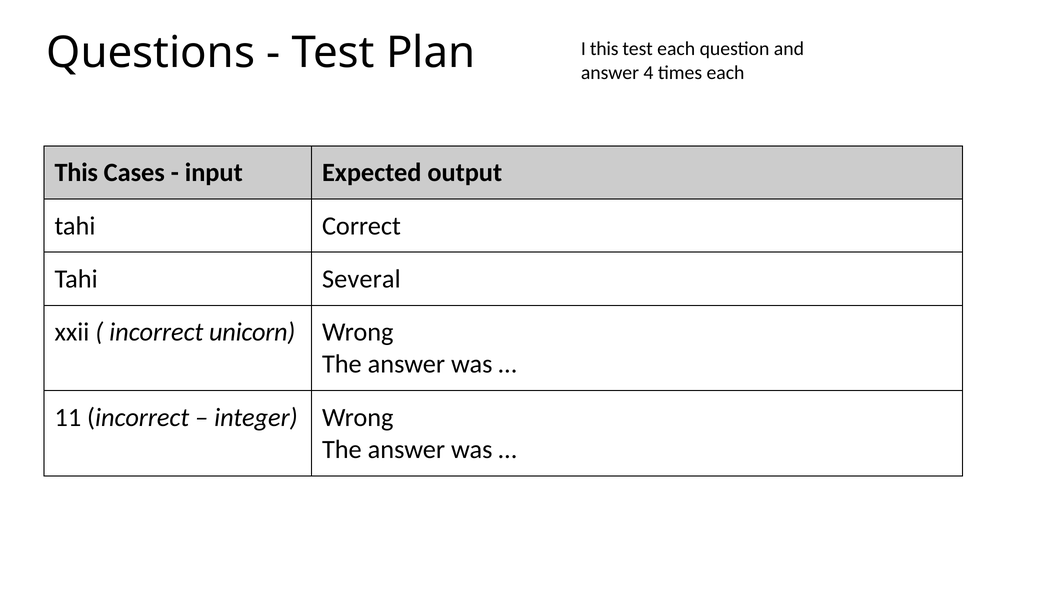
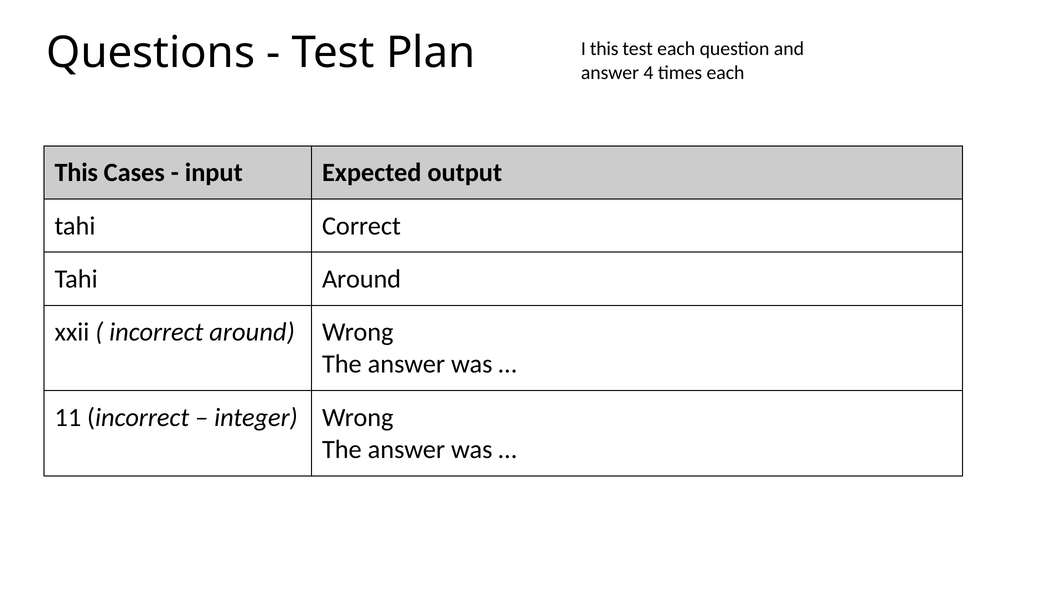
Tahi Several: Several -> Around (362, 279)
incorrect unicorn: unicorn -> around (252, 332)
